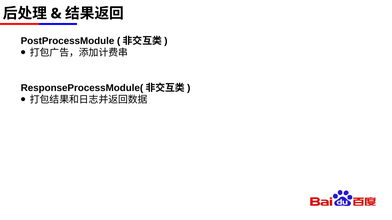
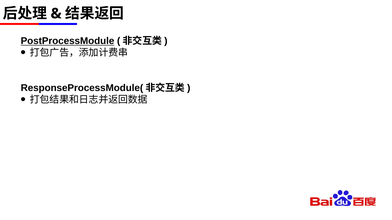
PostProcessModule underline: none -> present (68, 41)
